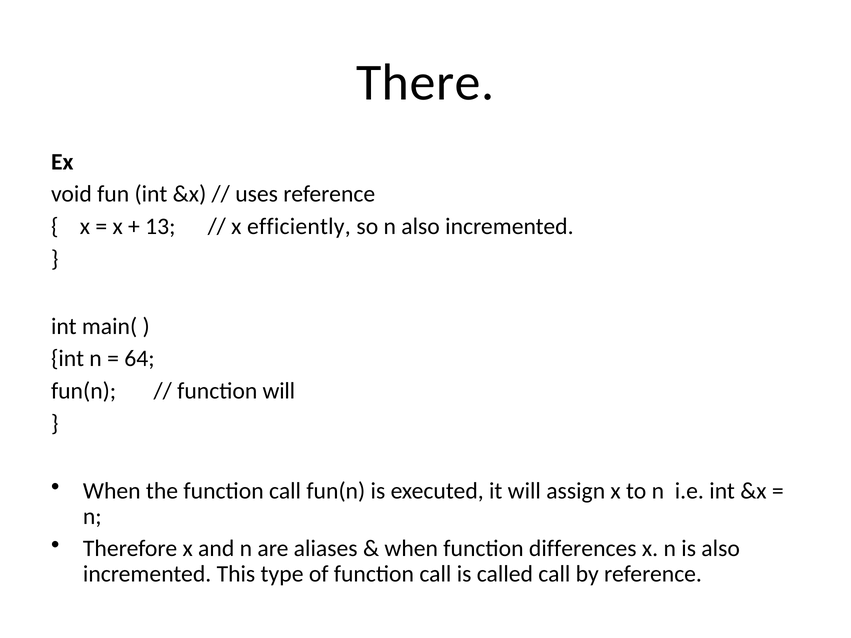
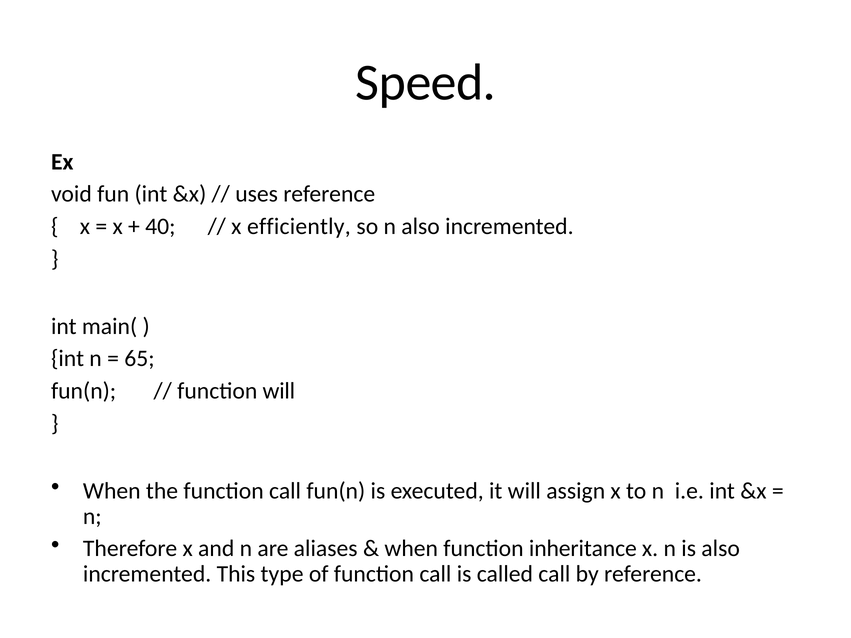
There: There -> Speed (426, 82)
13: 13 -> 40 (160, 227)
64: 64 -> 65 (139, 359)
differences: differences -> inheritance (583, 549)
